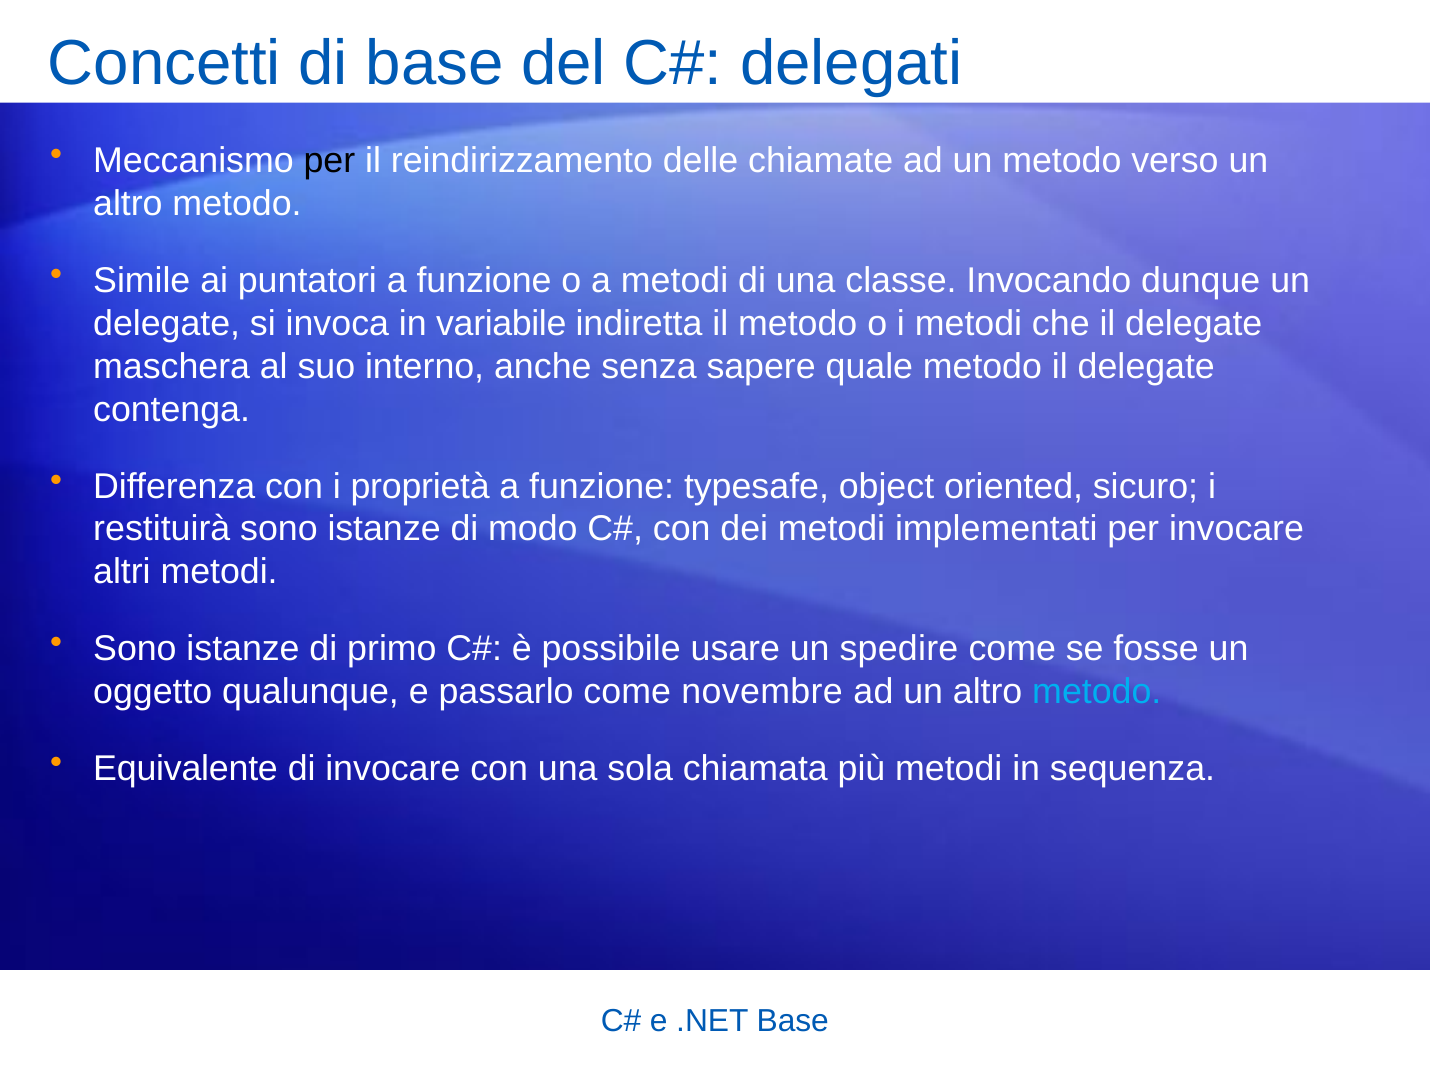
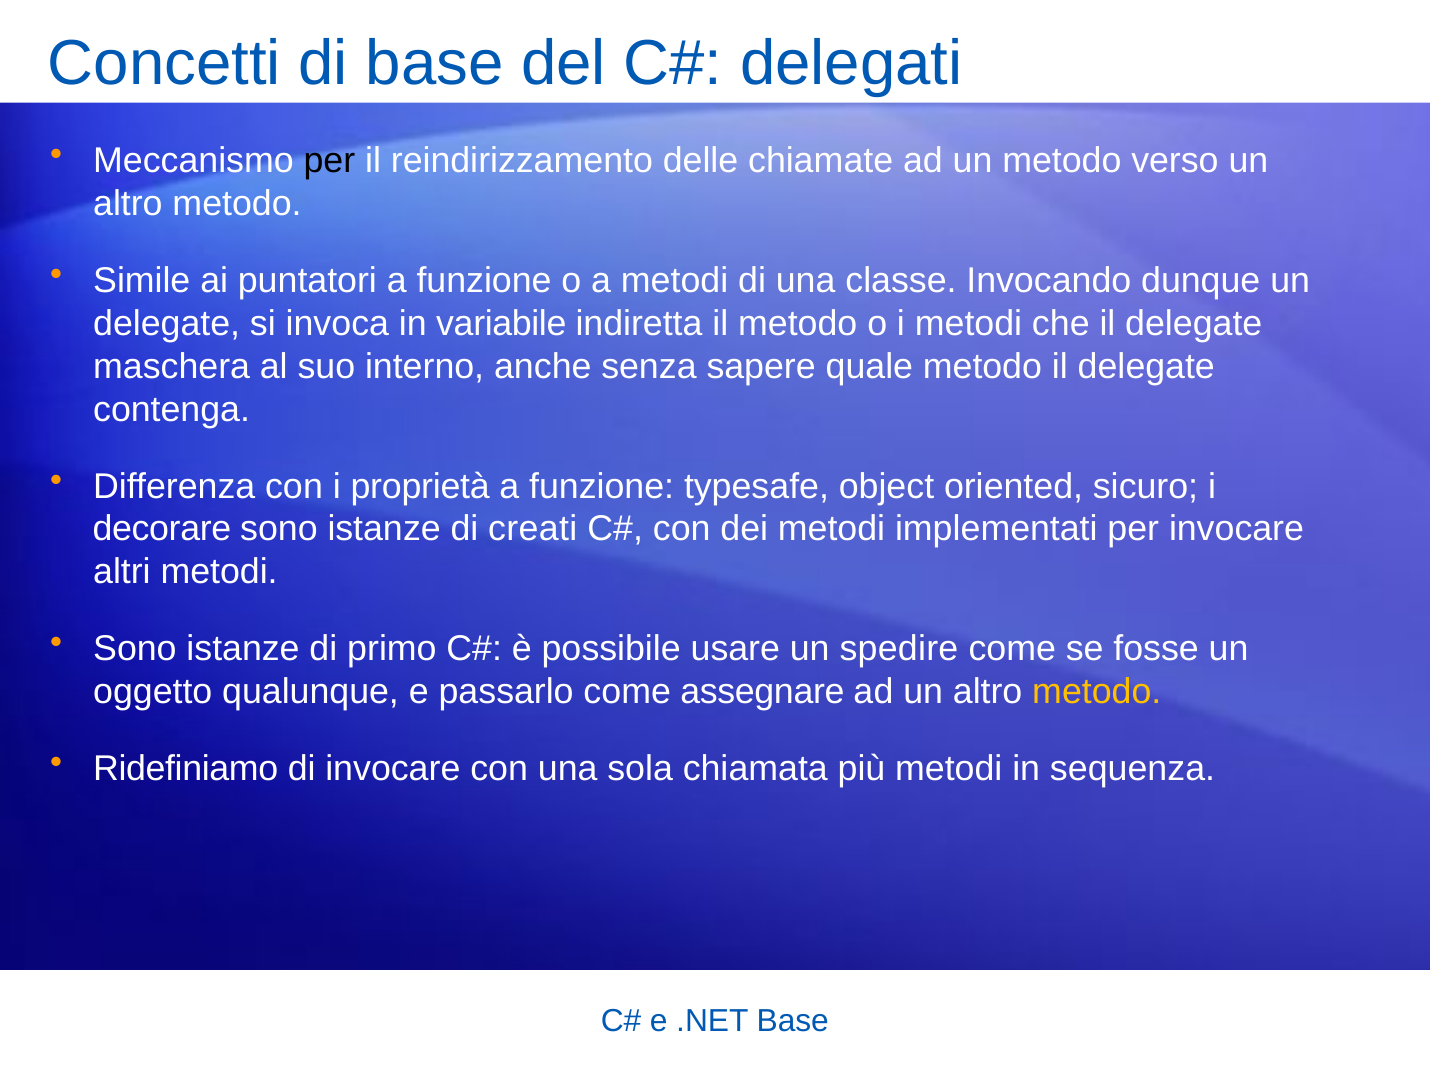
restituirà: restituirà -> decorare (162, 529)
modo: modo -> creati (533, 529)
novembre: novembre -> assegnare (762, 692)
metodo colour: light blue -> yellow (1097, 692)
Equivalente: Equivalente -> Ridefiniamo (186, 768)
